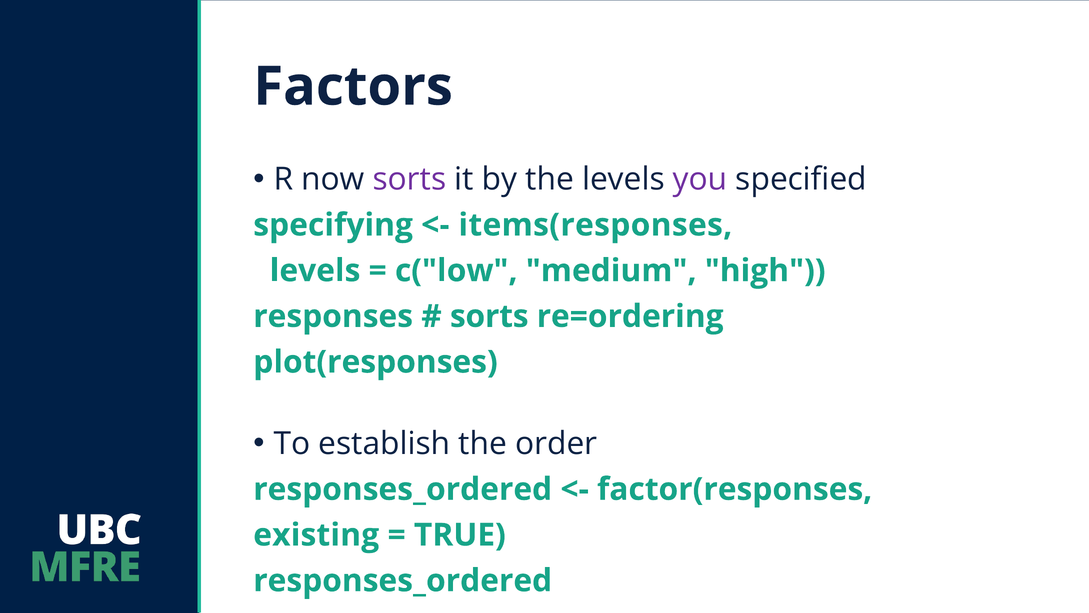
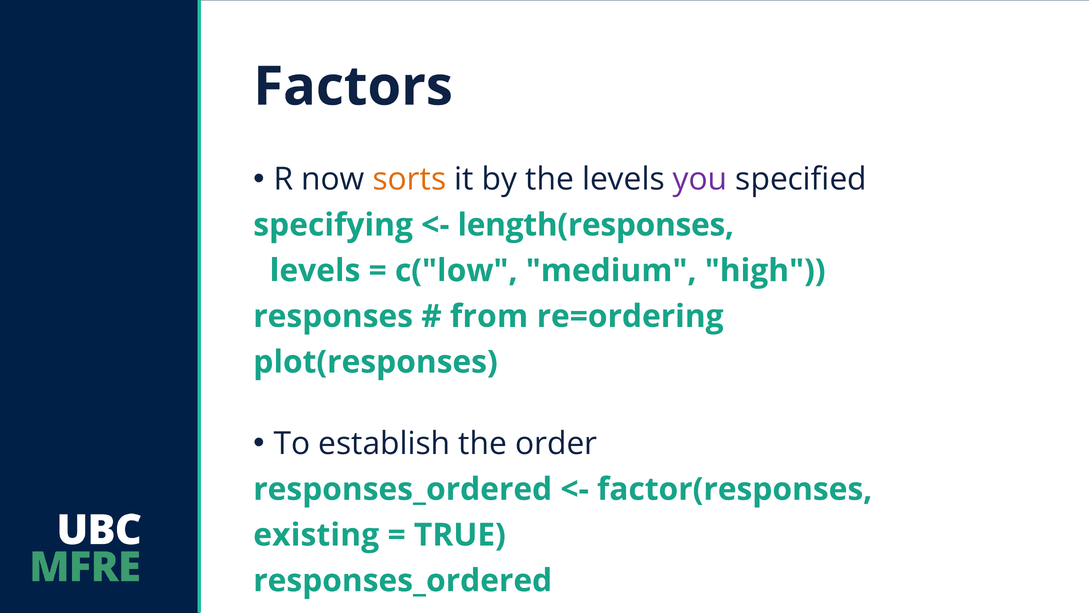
sorts colour: purple -> orange (409, 179)
items(responses: items(responses -> length(responses (596, 225)
sorts: sorts -> from (489, 316)
